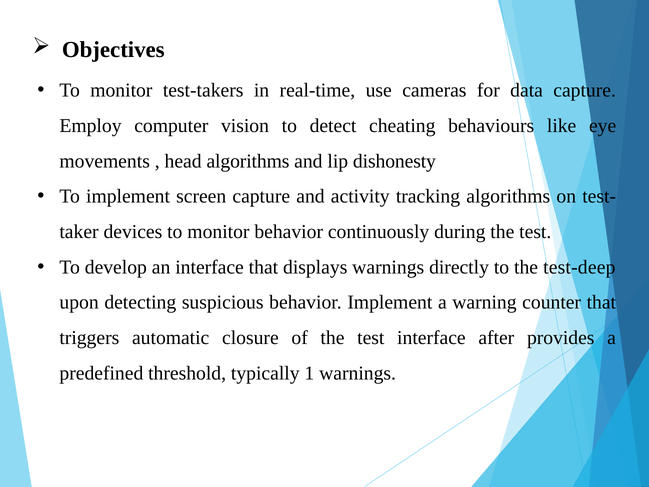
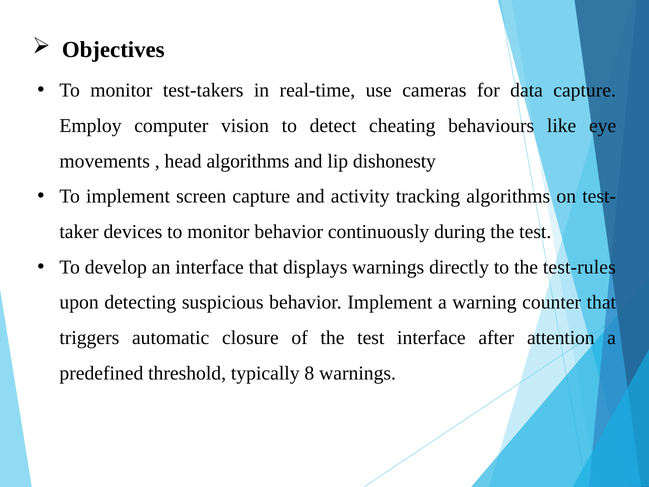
test-deep: test-deep -> test-rules (579, 267)
provides: provides -> attention (561, 338)
1: 1 -> 8 (309, 373)
